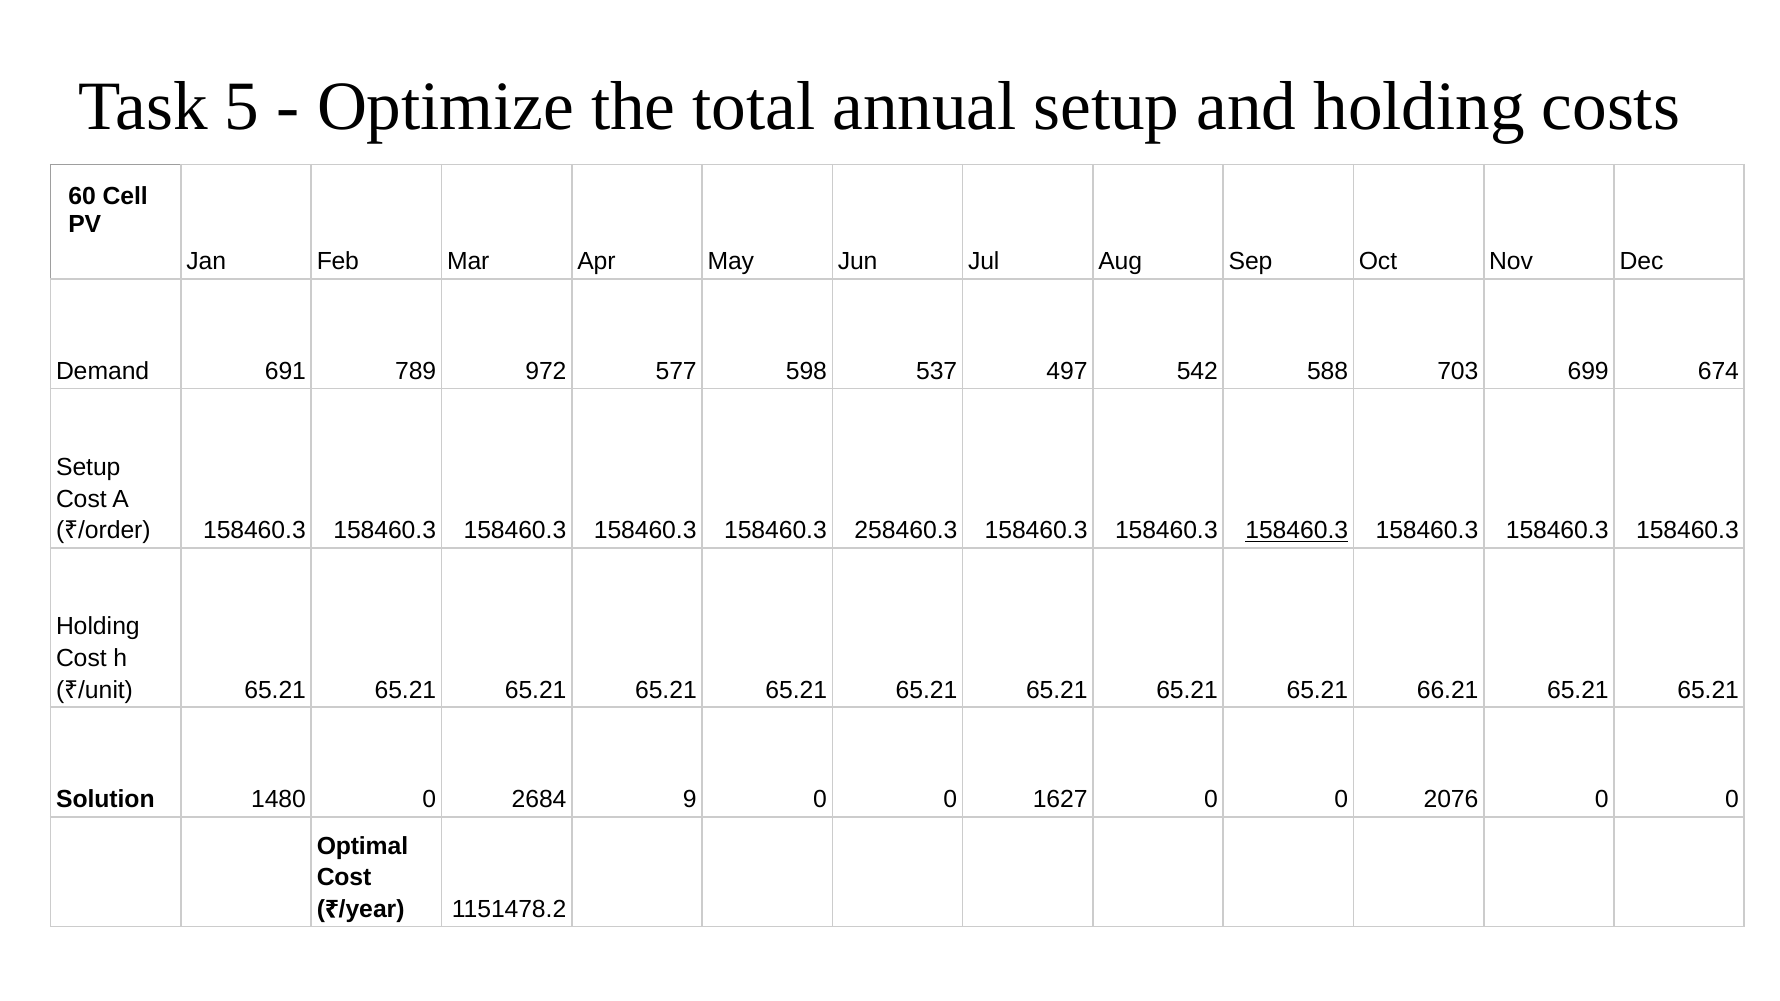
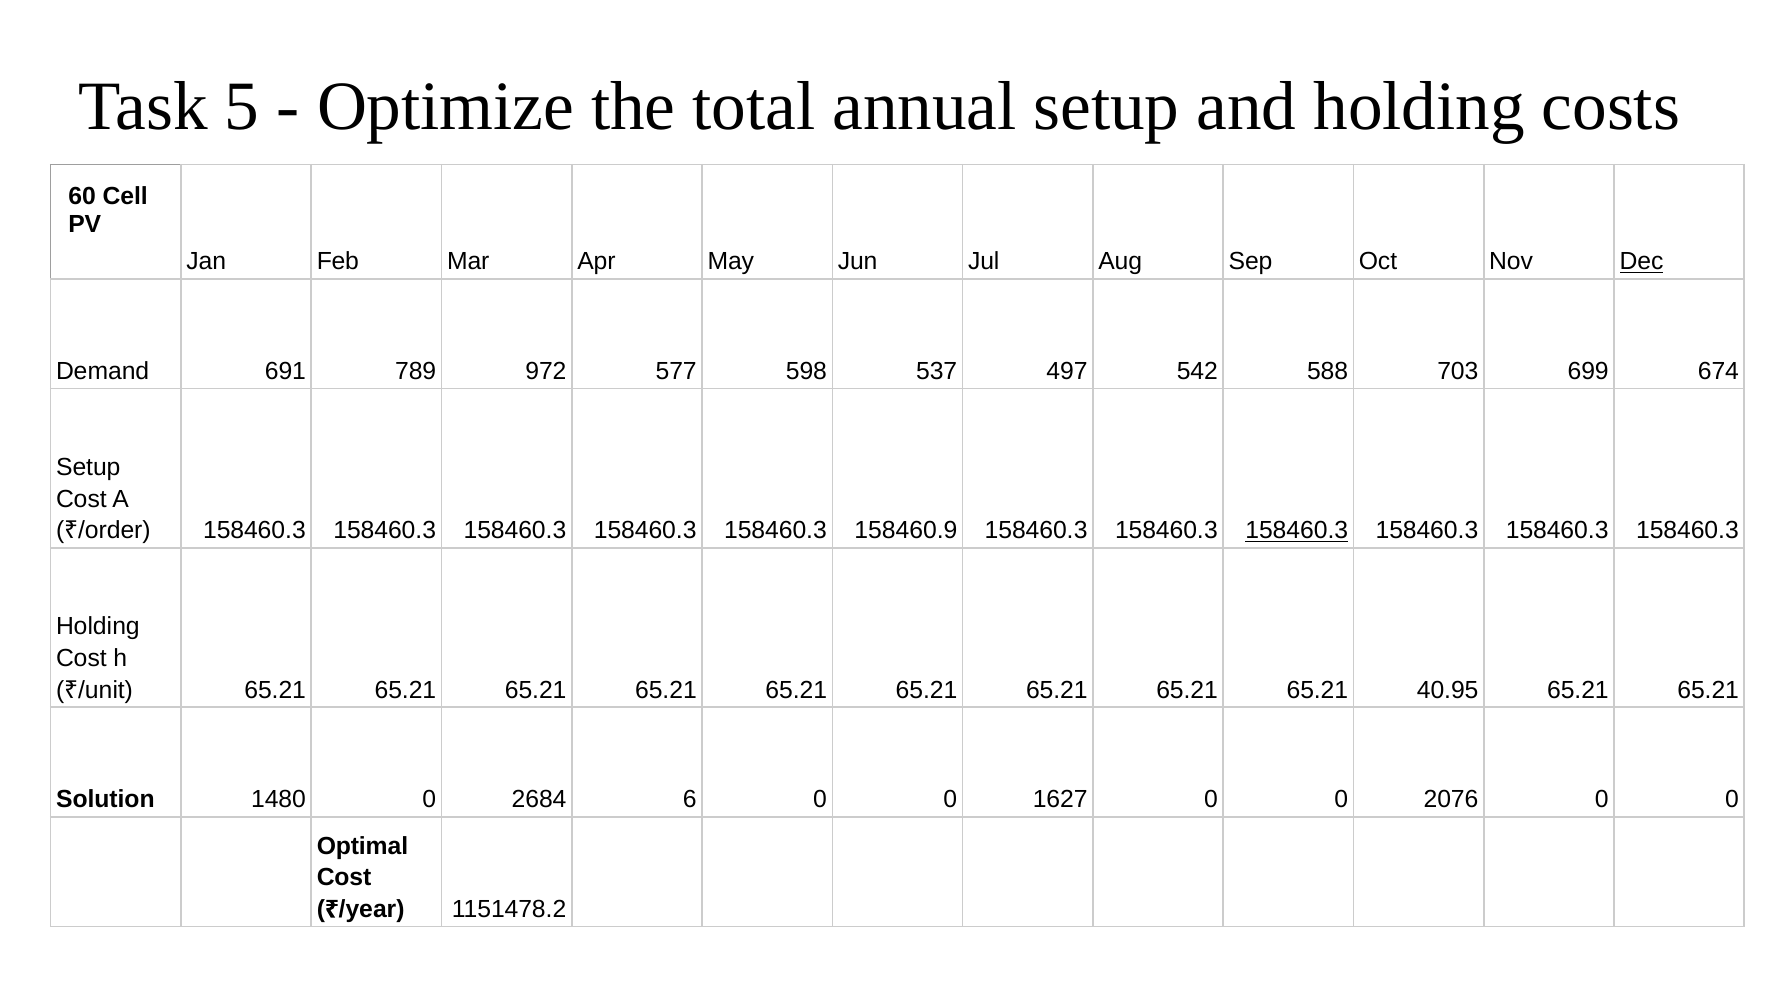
Dec underline: none -> present (1641, 262)
258460.3: 258460.3 -> 158460.9 (906, 531)
66.21: 66.21 -> 40.95 (1448, 690)
9: 9 -> 6 (690, 800)
